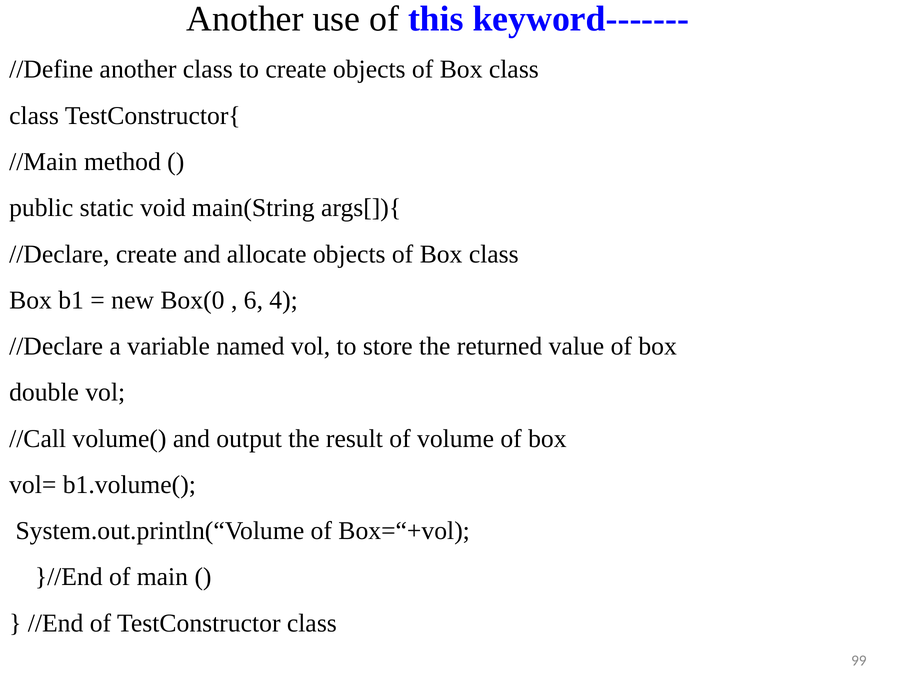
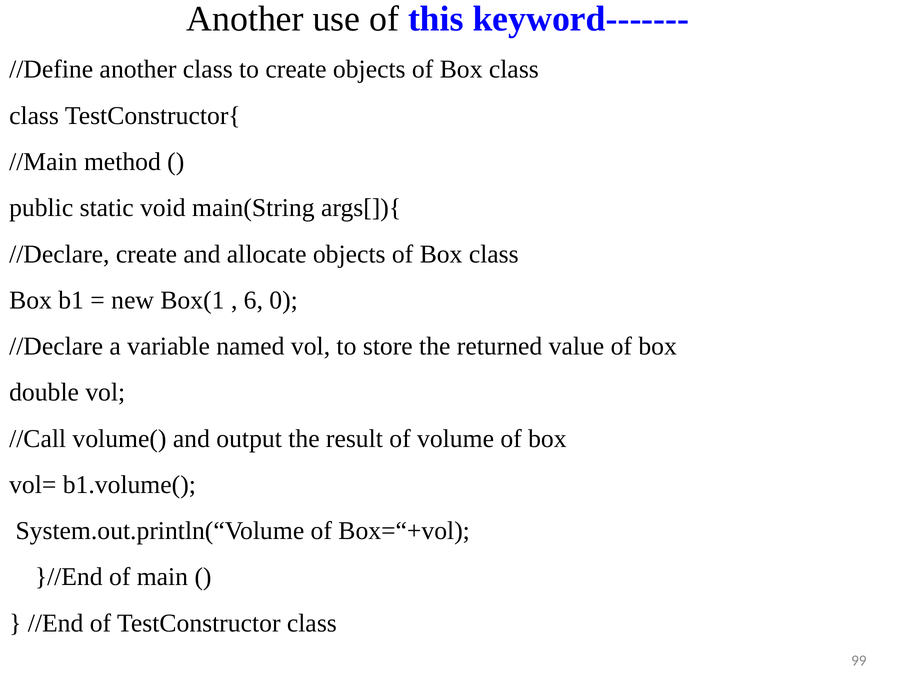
Box(0: Box(0 -> Box(1 (192, 300)
4: 4 -> 0 (284, 300)
